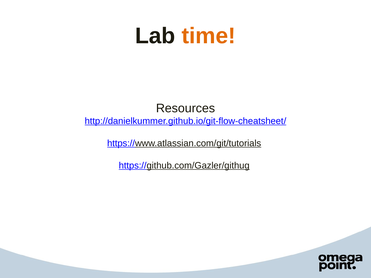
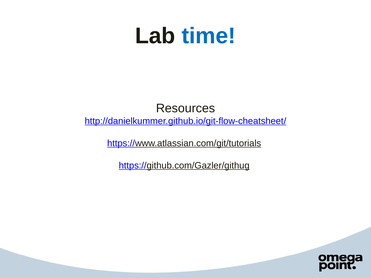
time colour: orange -> blue (209, 36)
